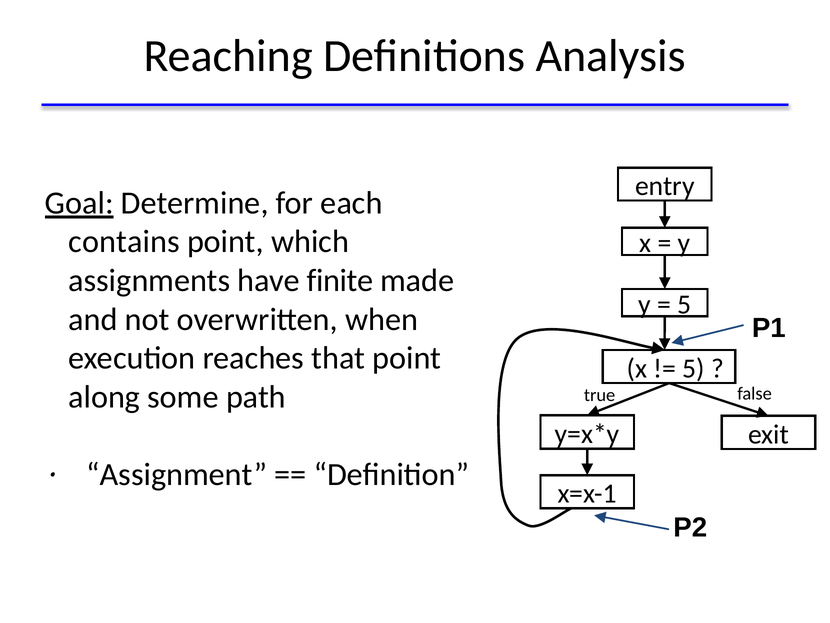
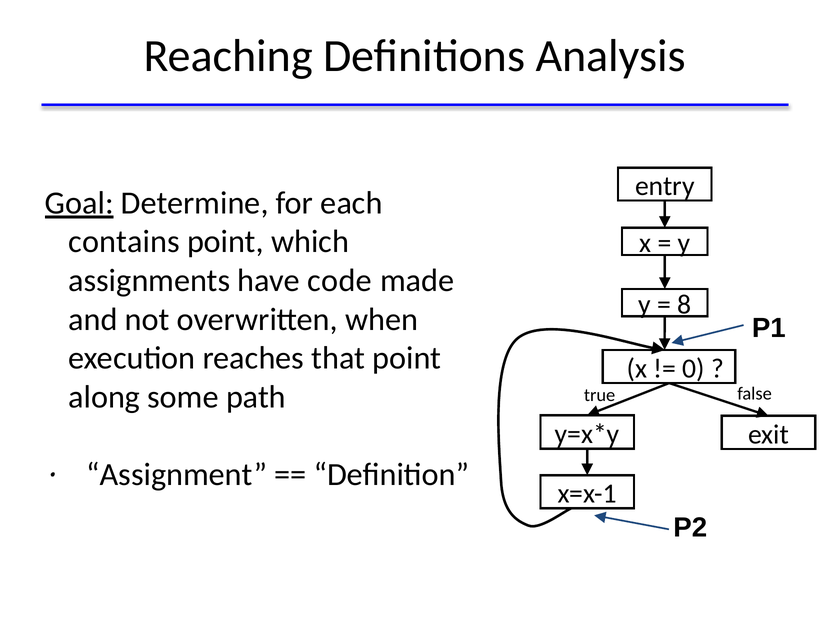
finite: finite -> code (340, 280)
5: 5 -> 8 (684, 304)
5: 5 -> 0 (694, 368)
